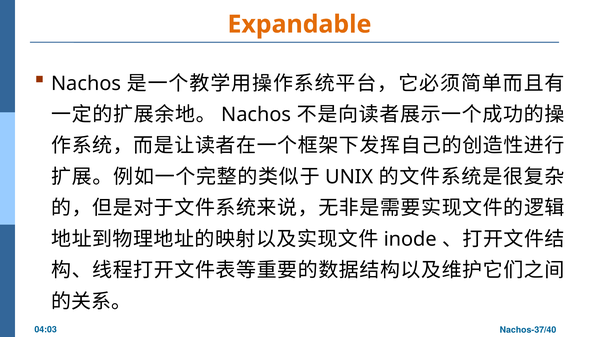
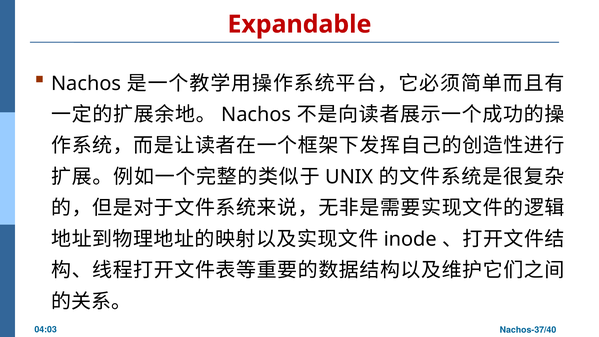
Expandable colour: orange -> red (299, 24)
